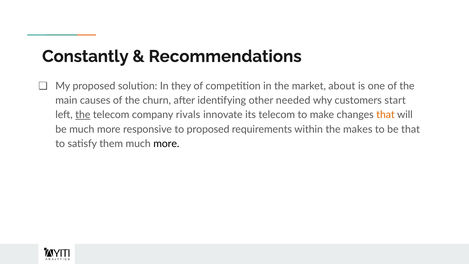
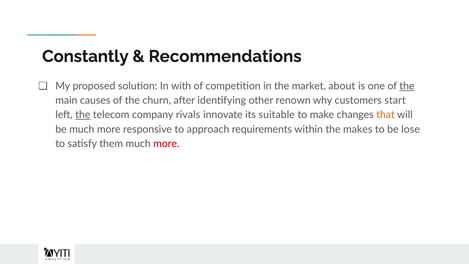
they: they -> with (181, 86)
the underline: none -> present (407, 86)
needed: needed -> renown (293, 100)
its telecom: telecom -> suitable (277, 115)
to proposed: proposed -> approach (208, 129)
be that: that -> lose (411, 129)
more colour: black -> red (166, 144)
